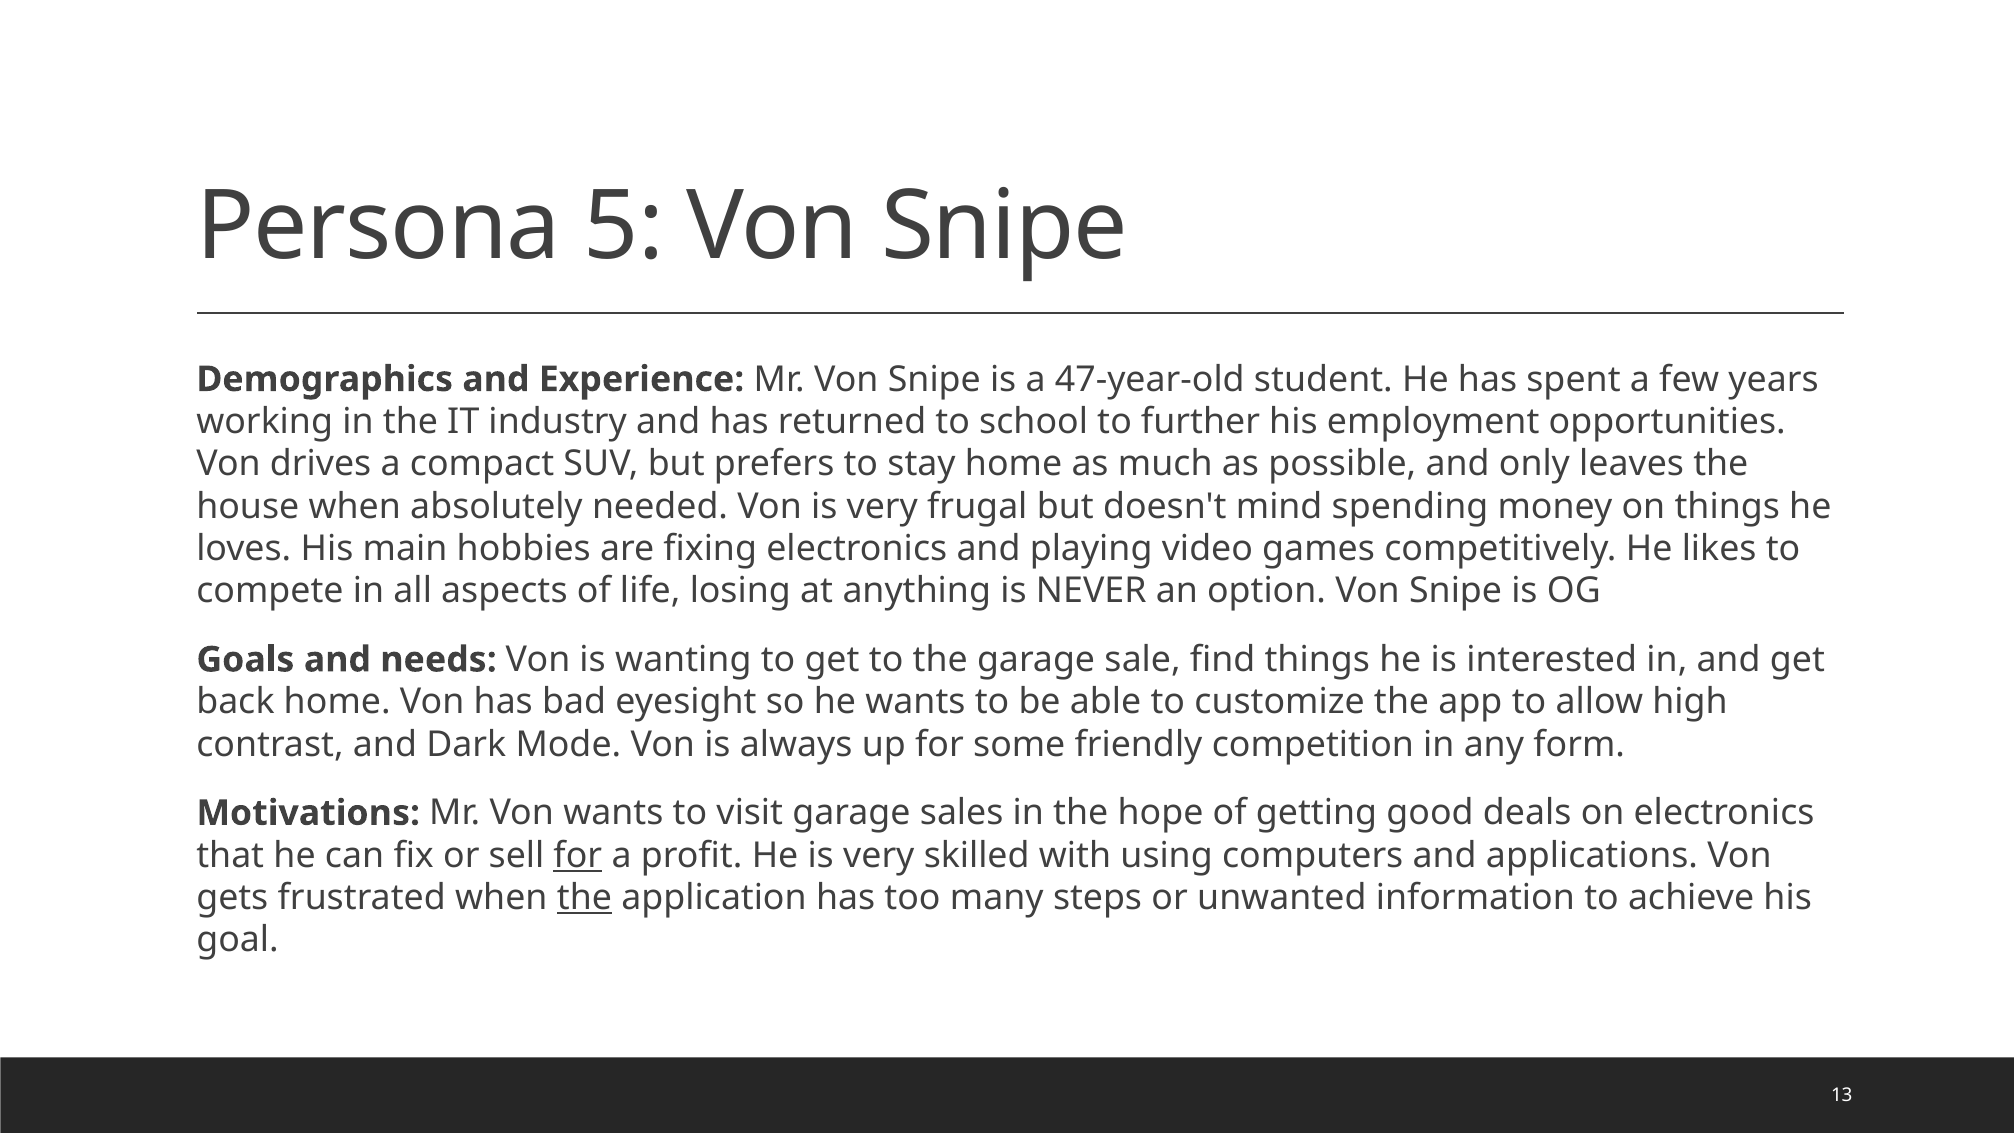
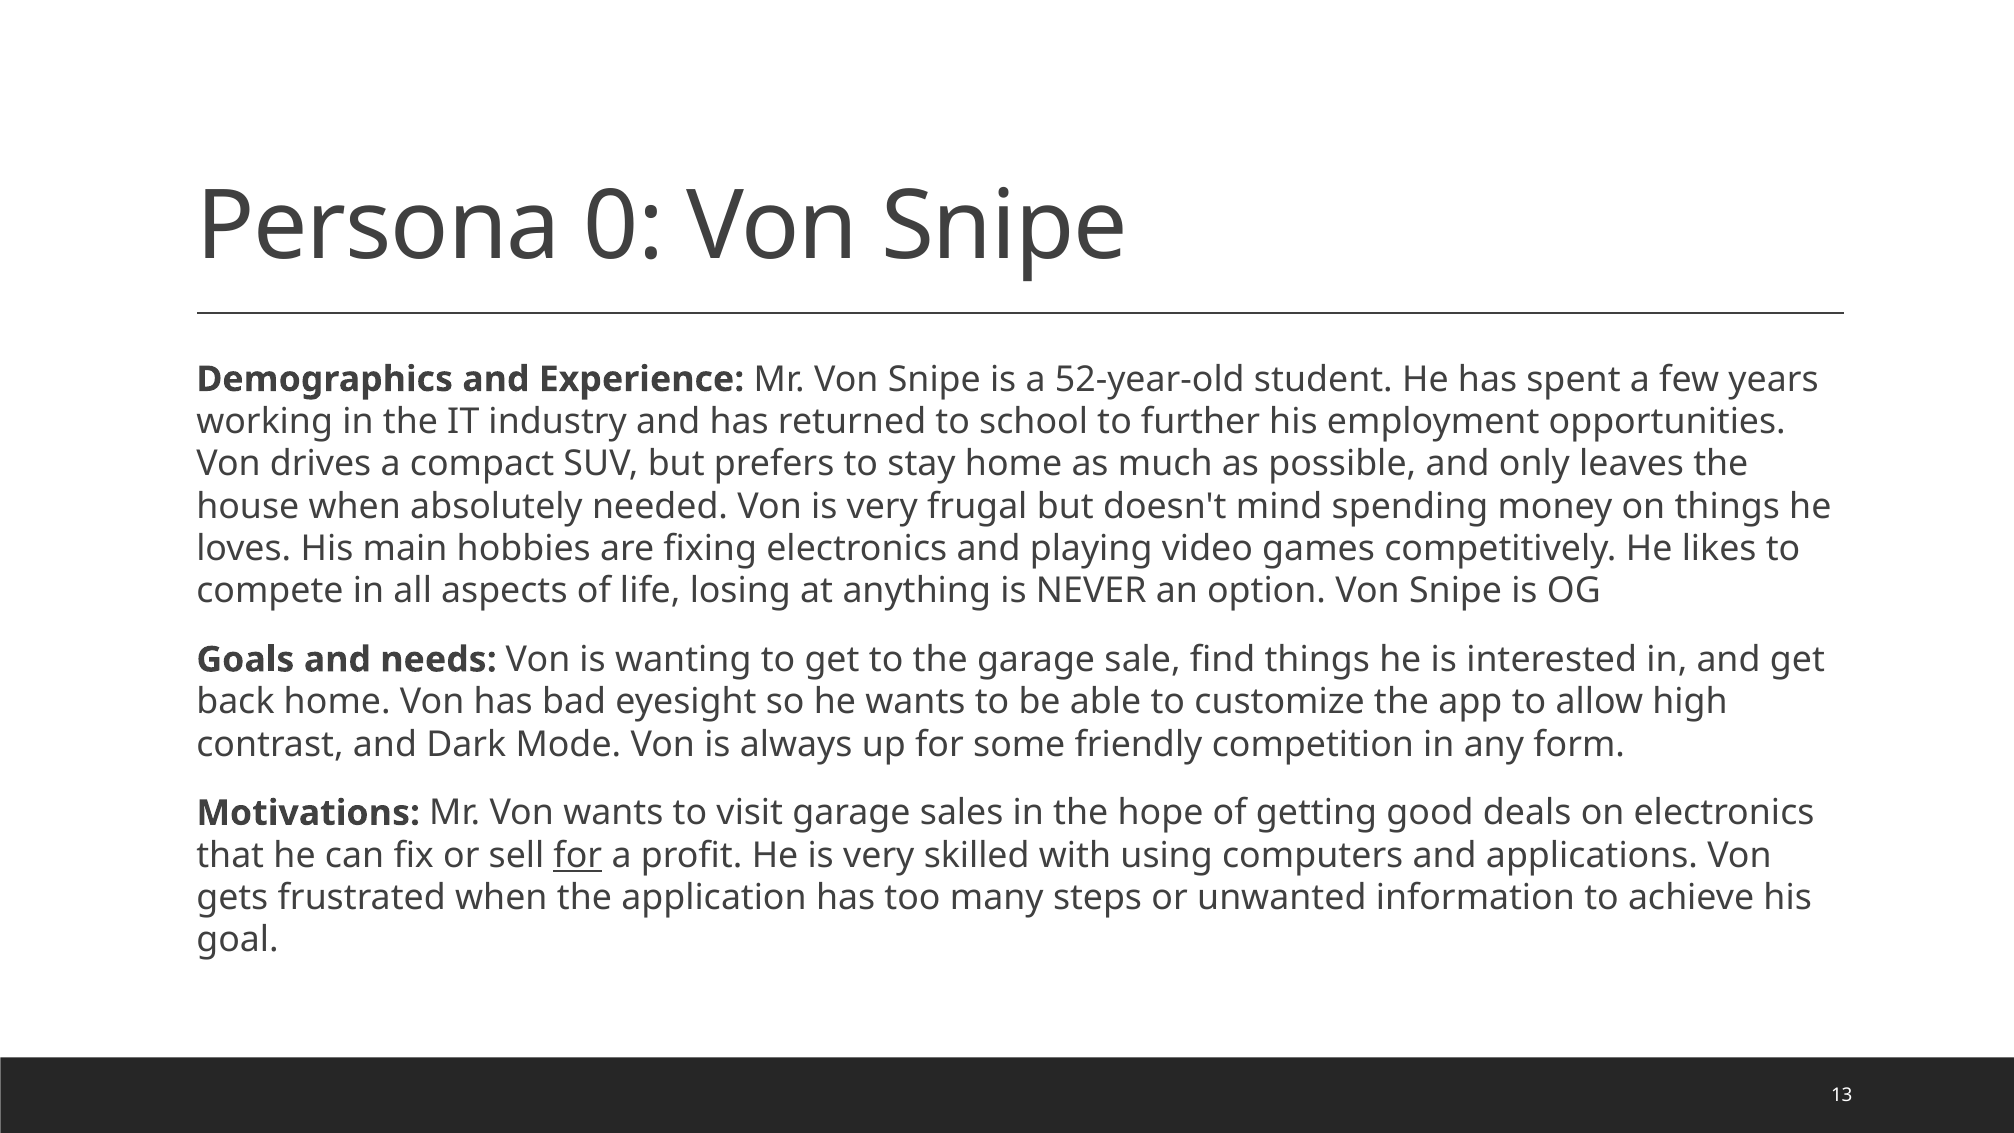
5: 5 -> 0 (624, 227)
47-year-old: 47-year-old -> 52-year-old (1150, 379)
the underline: present -> none (584, 898)
